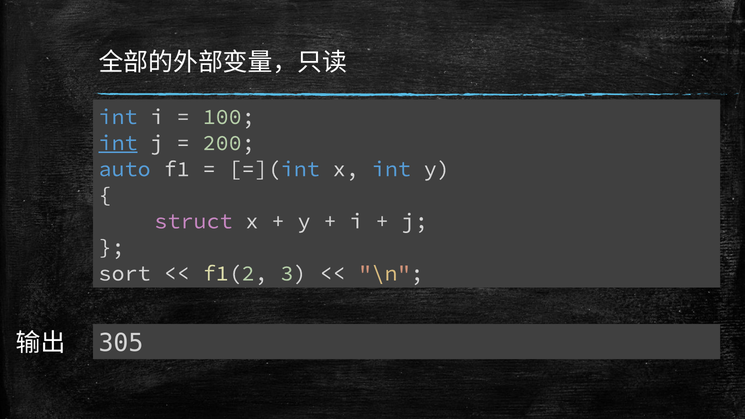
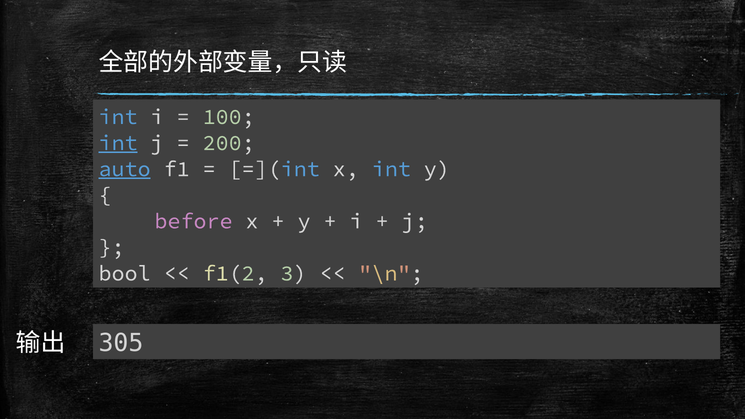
auto underline: none -> present (125, 169)
struct: struct -> before (193, 221)
sort: sort -> bool (125, 273)
